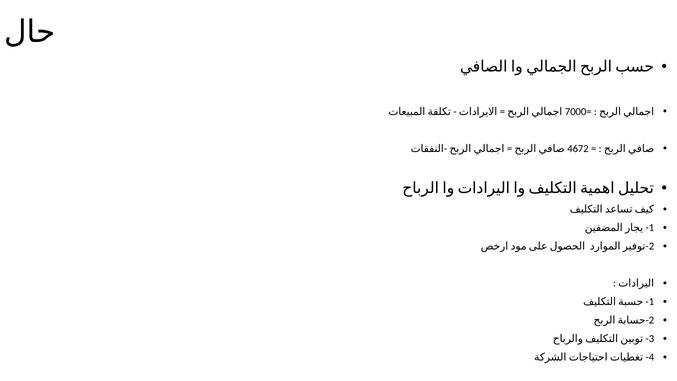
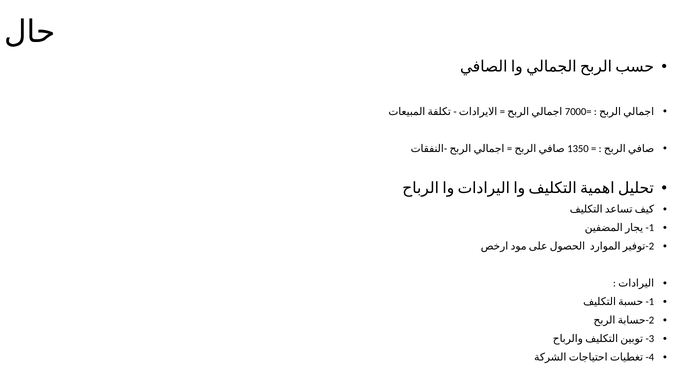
4672: 4672 -> 1350 (578, 149)
